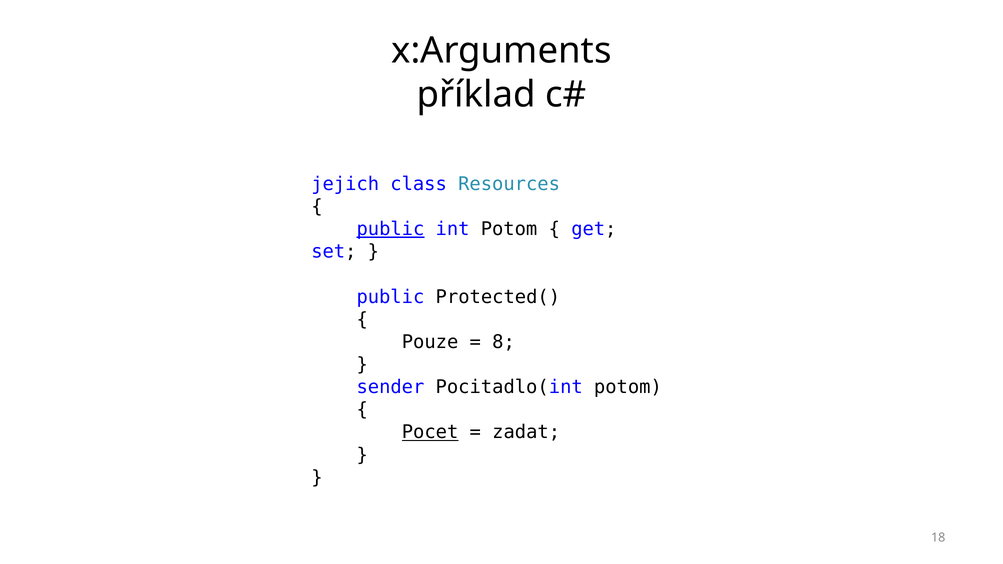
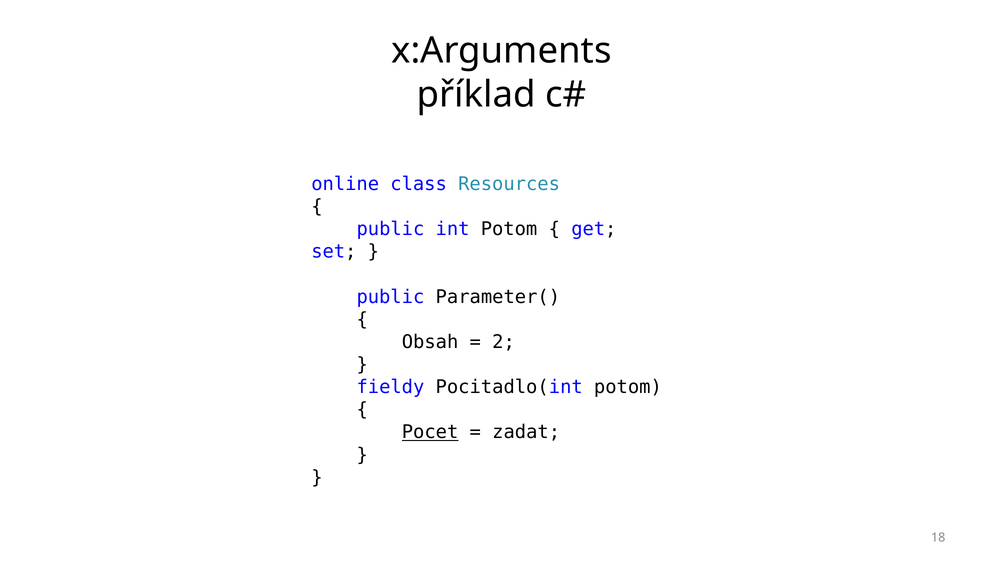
jejich: jejich -> online (345, 184)
public underline: present -> none (390, 229)
Protected(: Protected( -> Parameter( (498, 297)
Pouze: Pouze -> Obsah (430, 342)
8: 8 -> 2 (504, 342)
sender: sender -> fieldy (390, 387)
